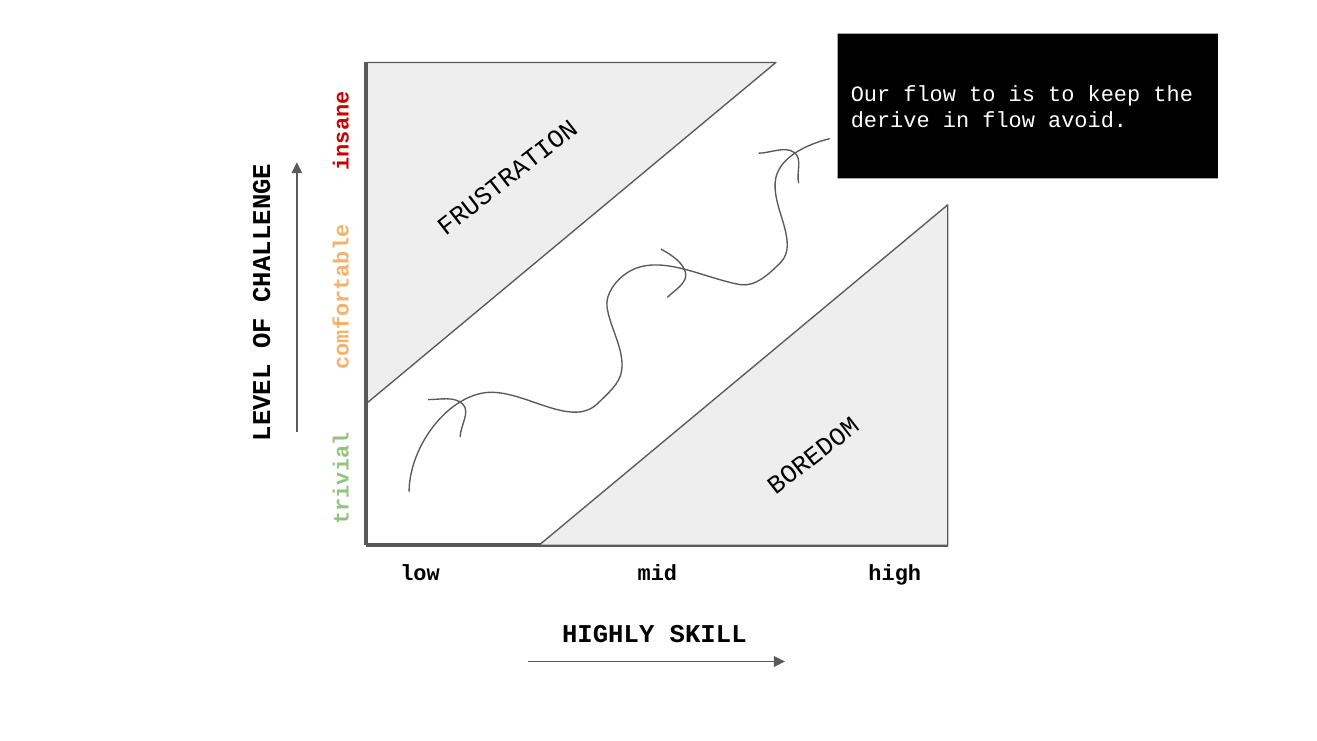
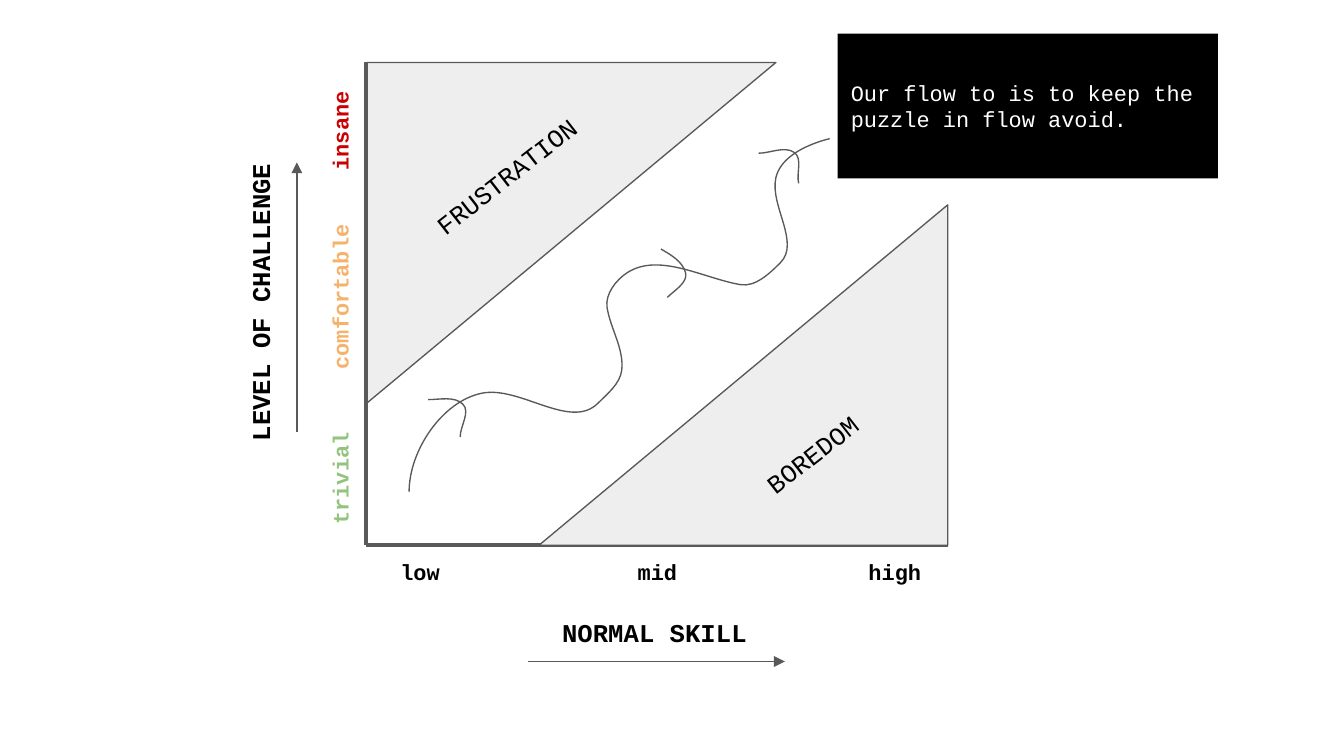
derive: derive -> puzzle (890, 121)
HIGHLY: HIGHLY -> NORMAL (608, 634)
